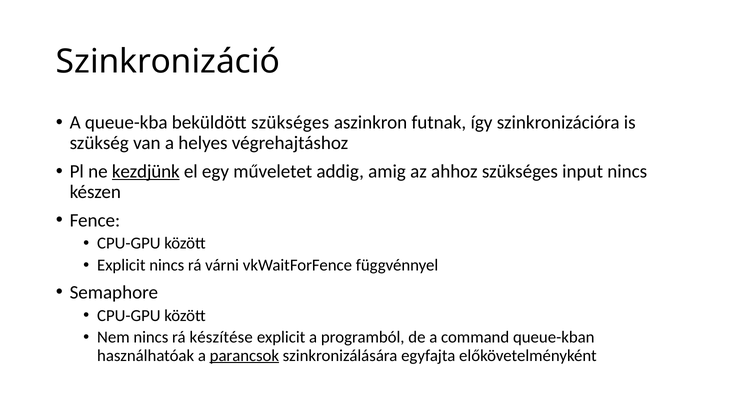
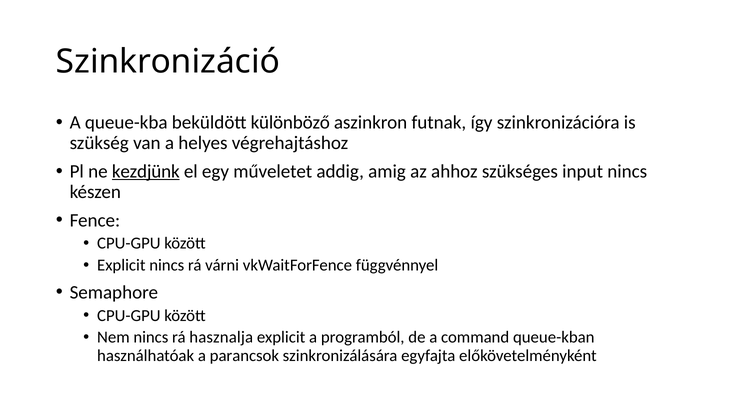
beküldött szükséges: szükséges -> különböző (290, 123)
készítése: készítése -> hasznalja (221, 338)
parancsok underline: present -> none (244, 356)
